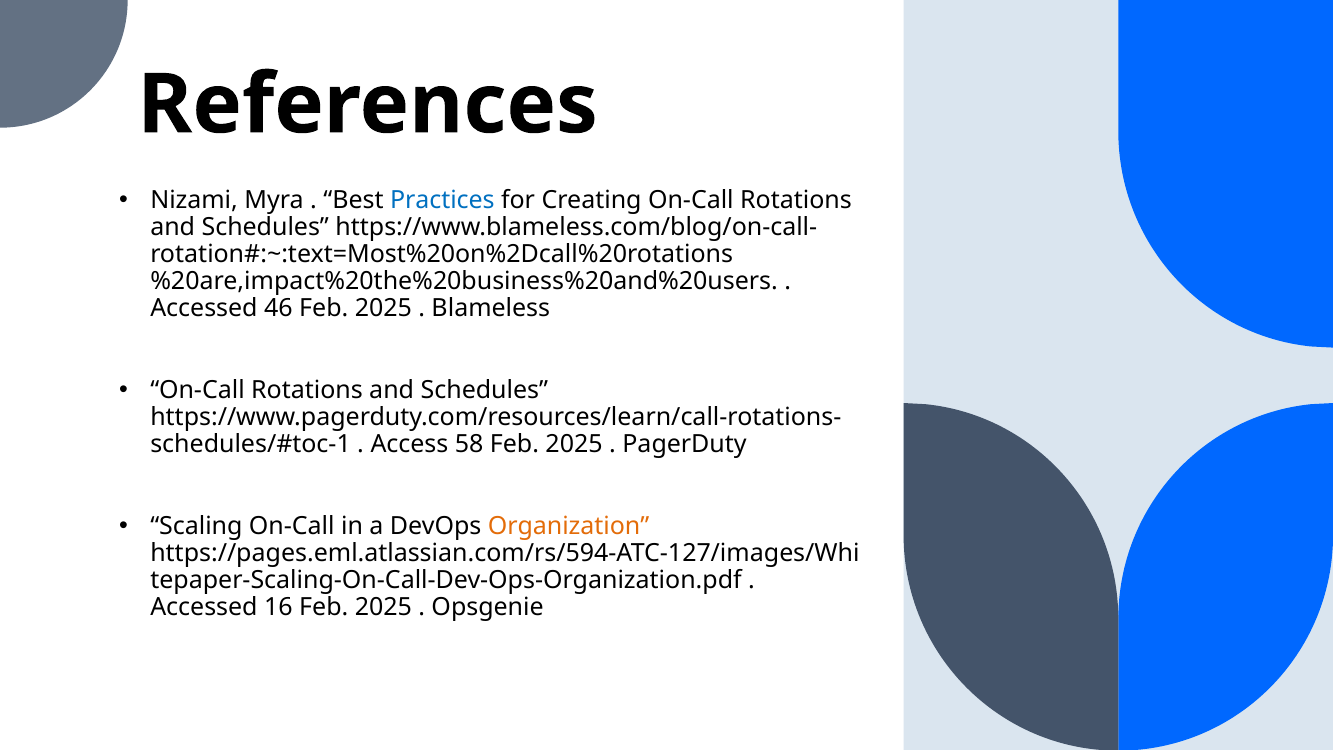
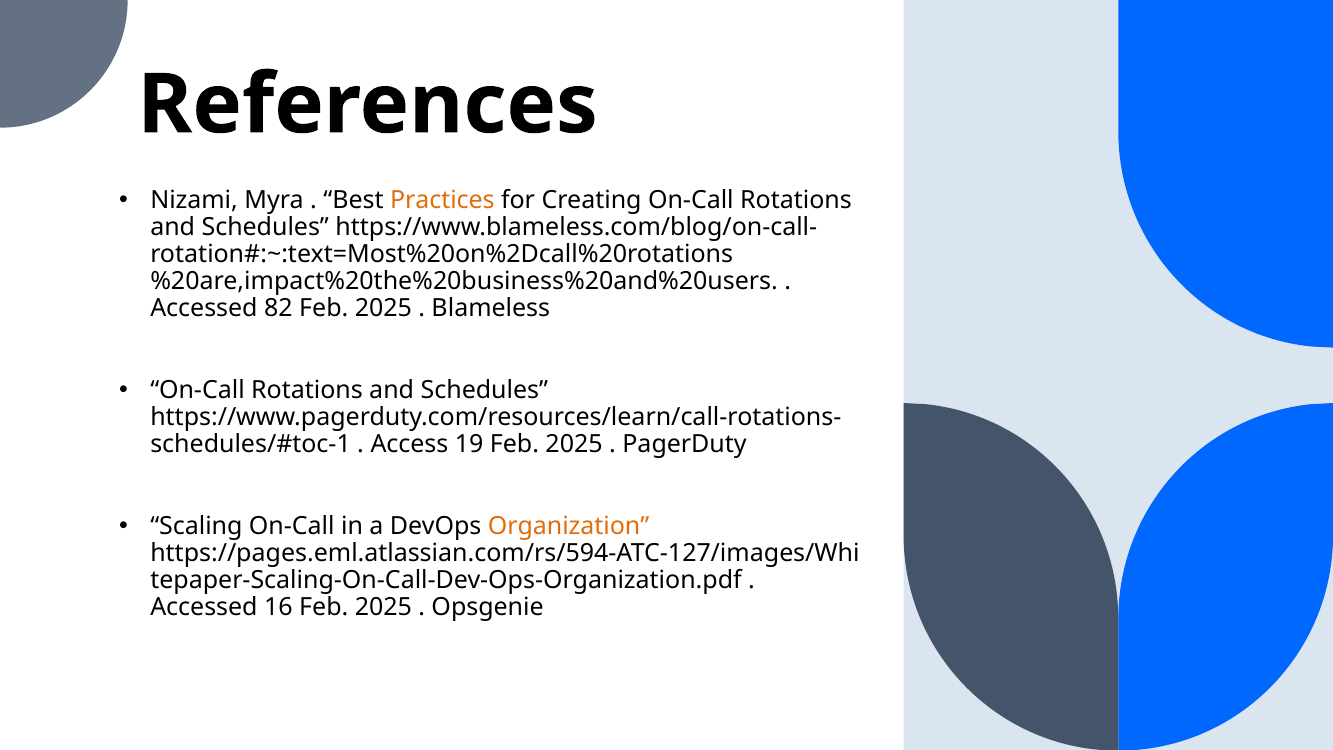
Practices colour: blue -> orange (442, 200)
46: 46 -> 82 (278, 308)
58: 58 -> 19 (469, 444)
